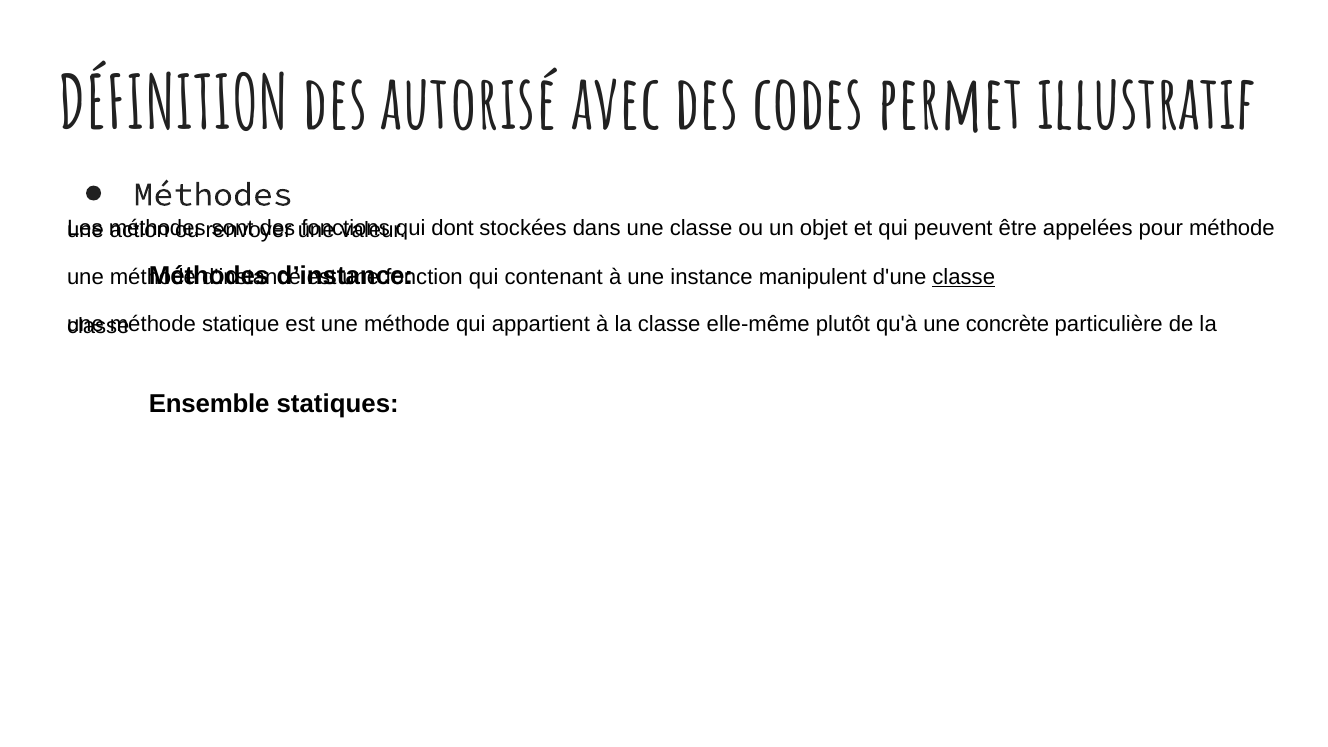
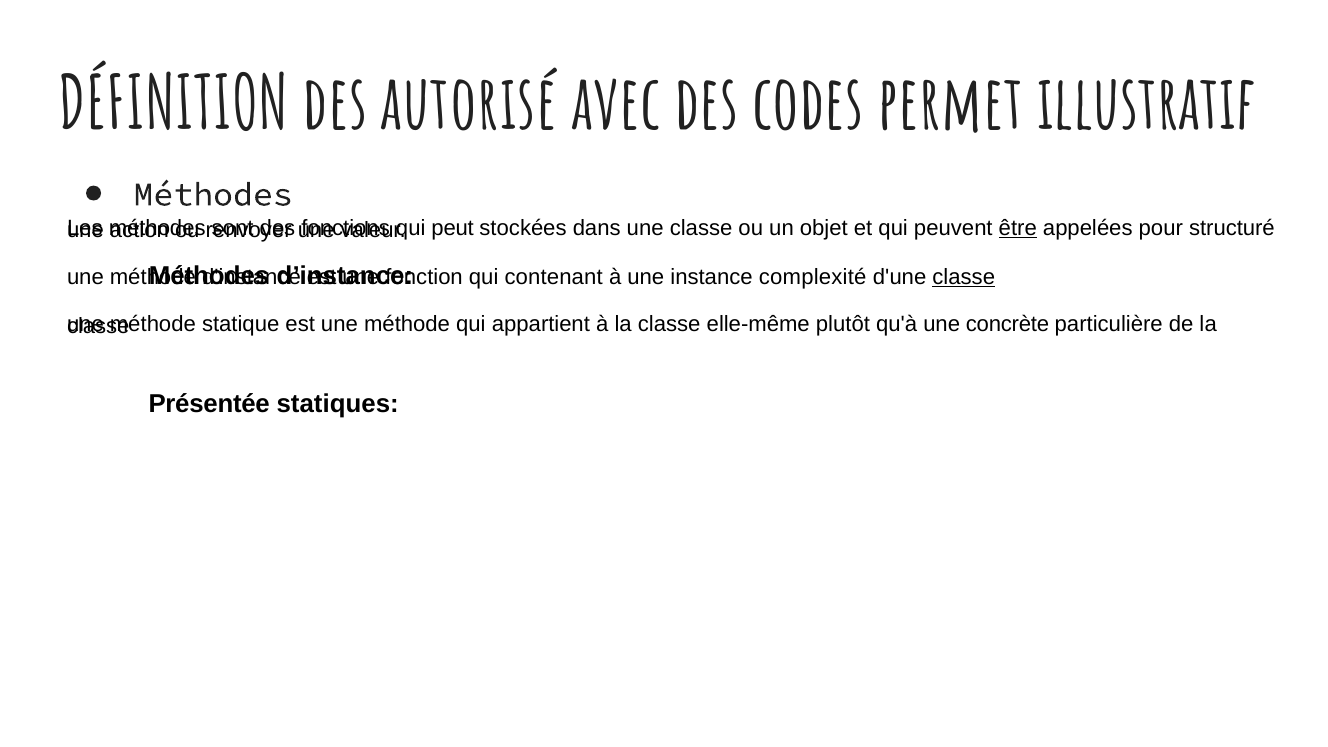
dont: dont -> peut (453, 228)
être underline: none -> present (1018, 228)
pour méthode: méthode -> structuré (1232, 228)
manipulent: manipulent -> complexité (813, 277)
Ensemble: Ensemble -> Présentée (209, 404)
